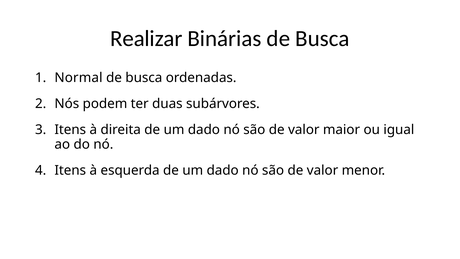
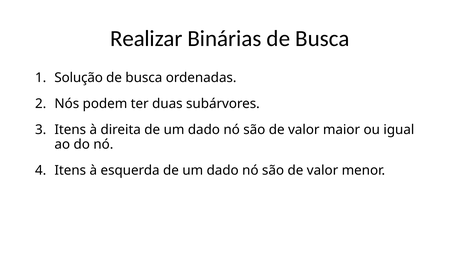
Normal: Normal -> Solução (79, 78)
